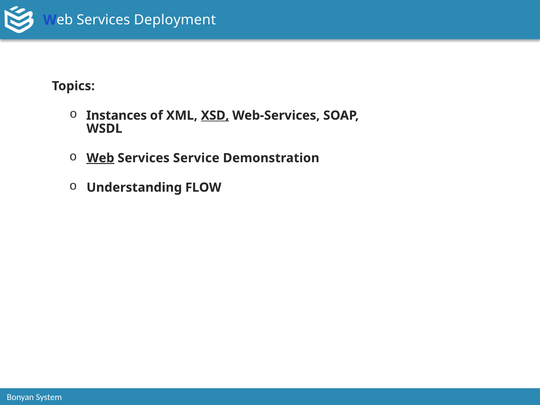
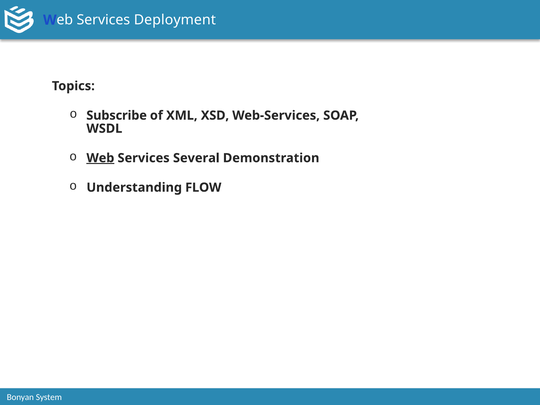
Instances: Instances -> Subscribe (117, 115)
XSD underline: present -> none (215, 115)
Service: Service -> Several (196, 158)
